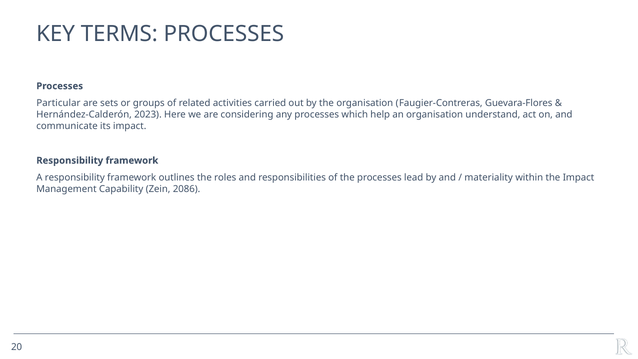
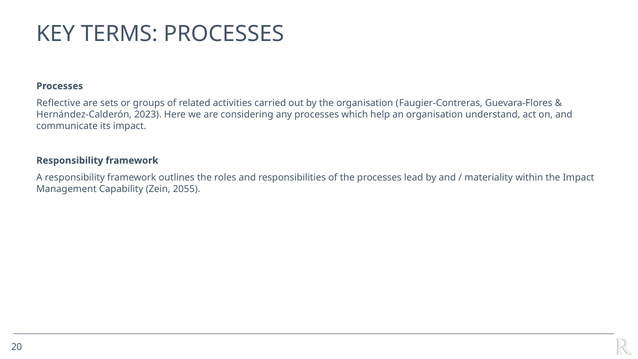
Particular: Particular -> Reflective (58, 103)
2086: 2086 -> 2055 (187, 189)
